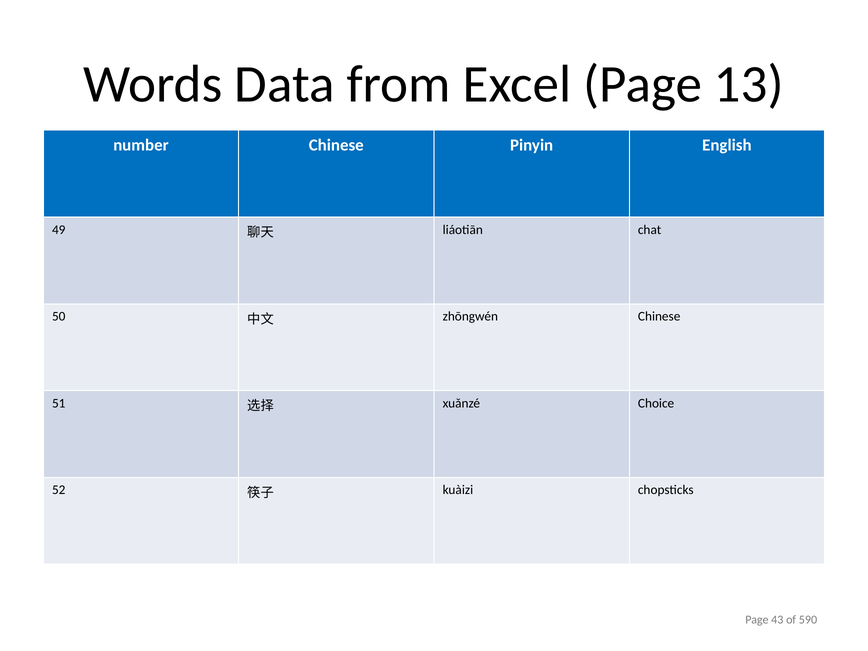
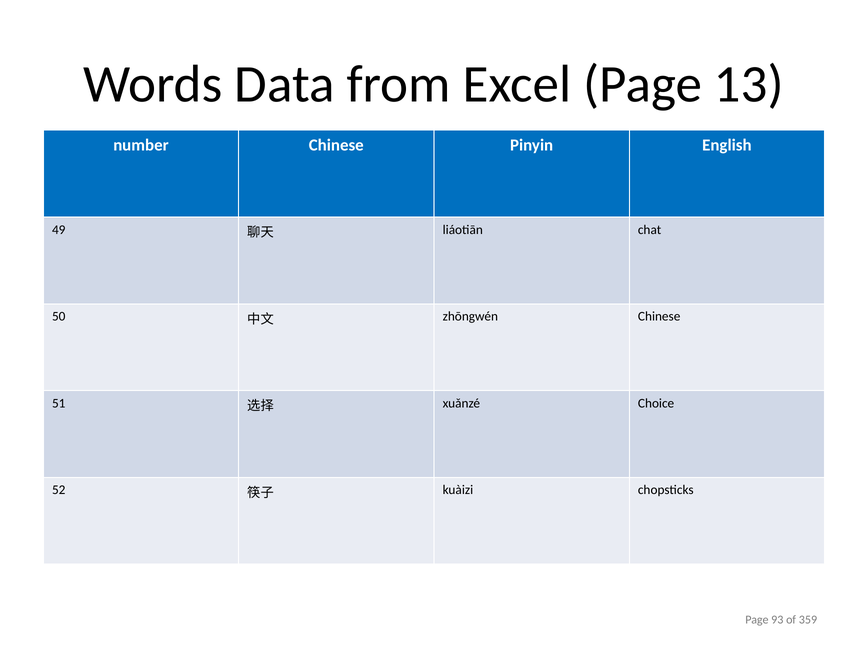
43: 43 -> 93 (777, 620)
590: 590 -> 359 (808, 620)
